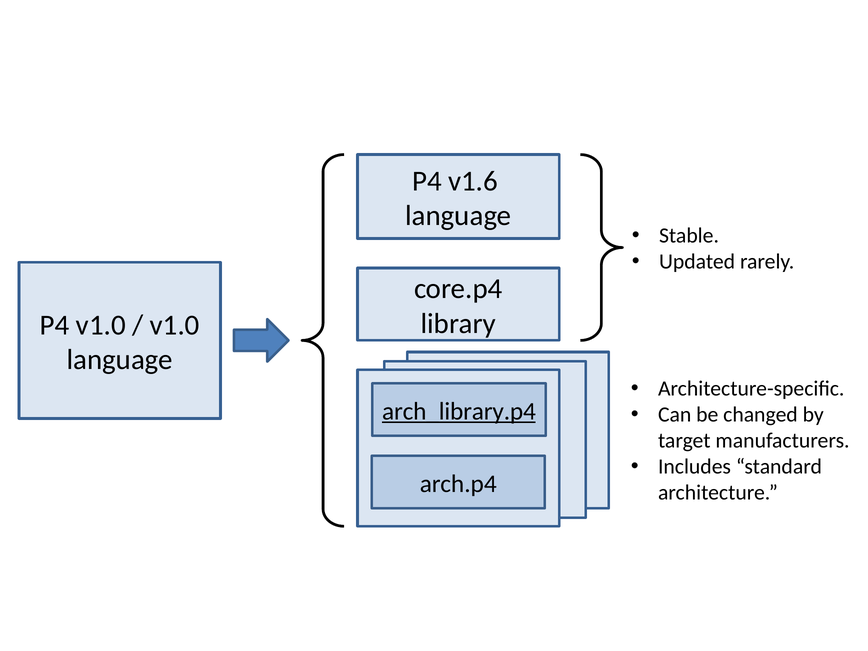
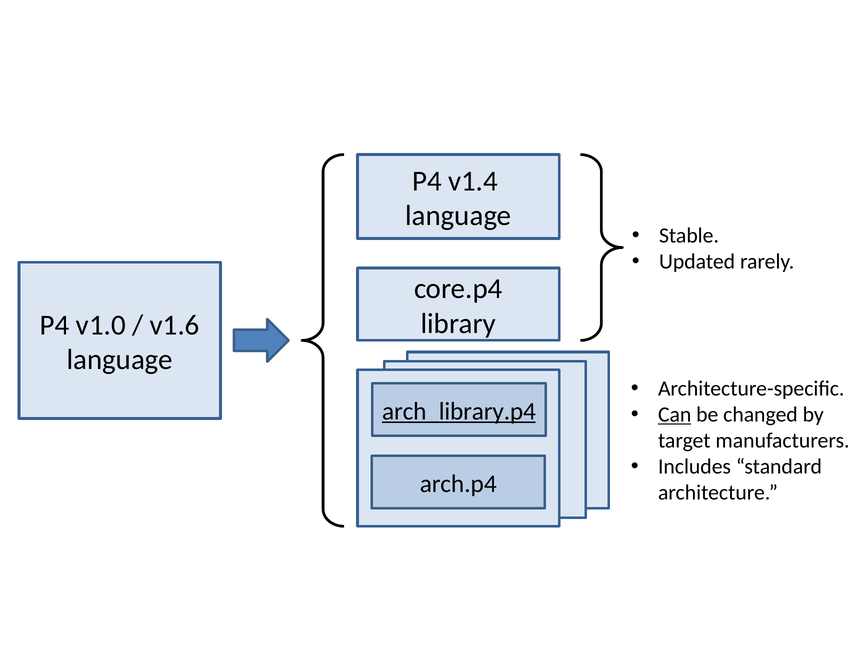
v1.6: v1.6 -> v1.4 (473, 181)
v1.0: v1.0 -> v1.6 (175, 325)
Can underline: none -> present (675, 415)
